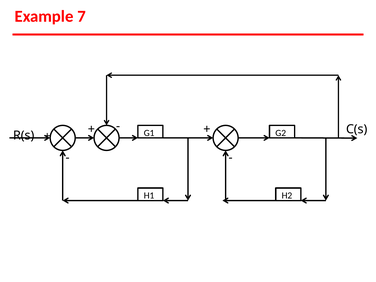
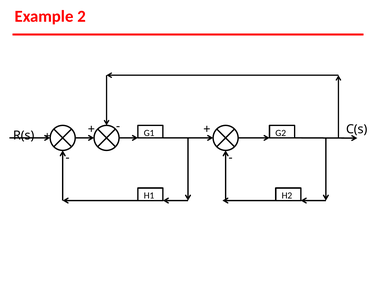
7: 7 -> 2 (82, 16)
